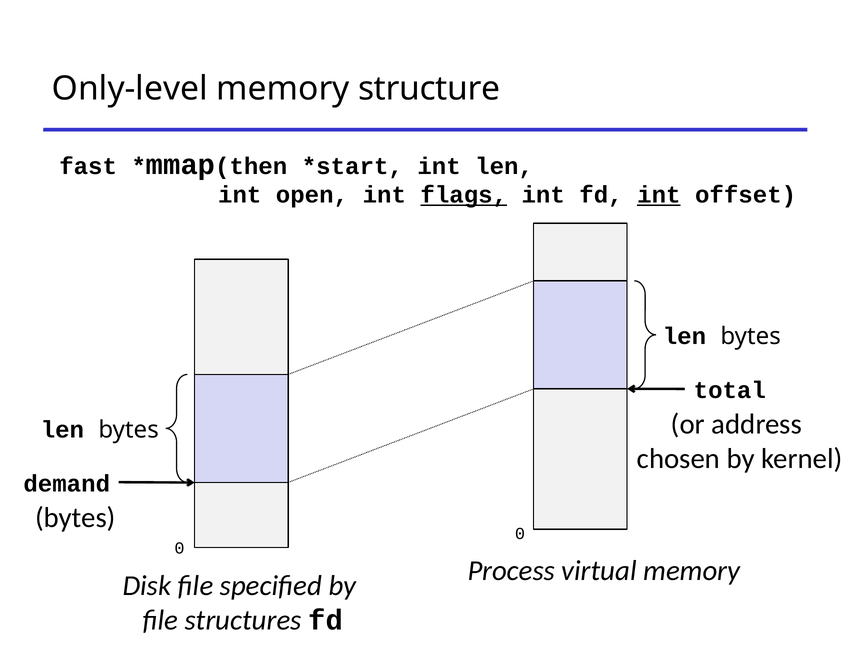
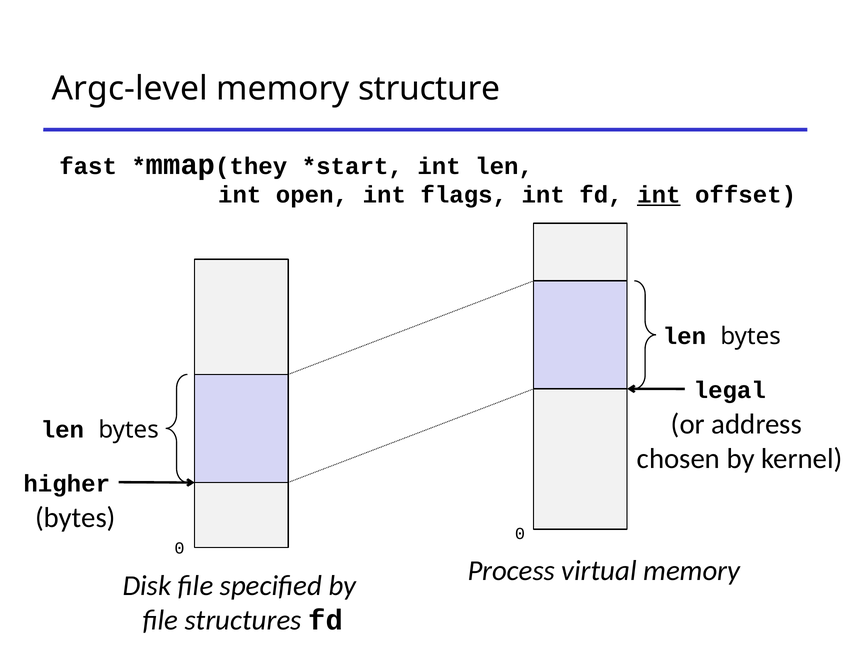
Only-level: Only-level -> Argc-level (130, 89)
then: then -> they (251, 167)
flags underline: present -> none (464, 195)
total: total -> legal (730, 391)
demand: demand -> higher (67, 484)
